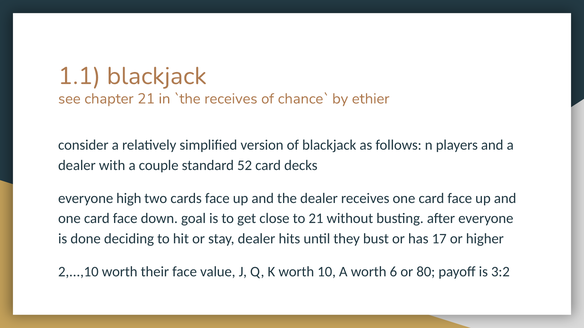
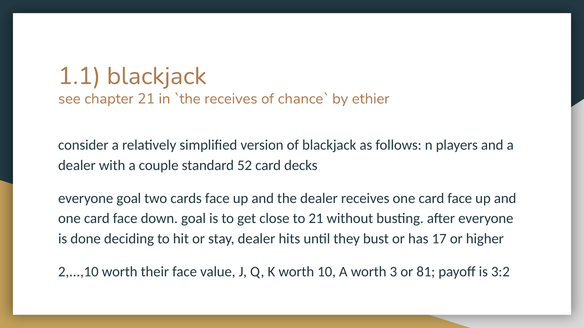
everyone high: high -> goal (129, 199)
6: 6 -> 3 (393, 272)
80: 80 -> 81 (426, 272)
